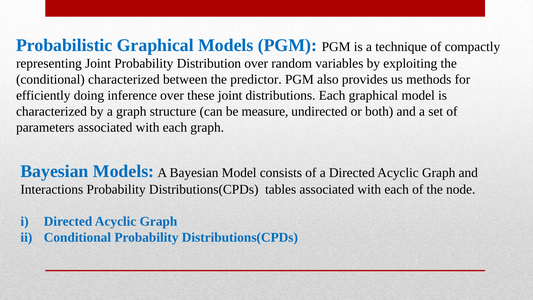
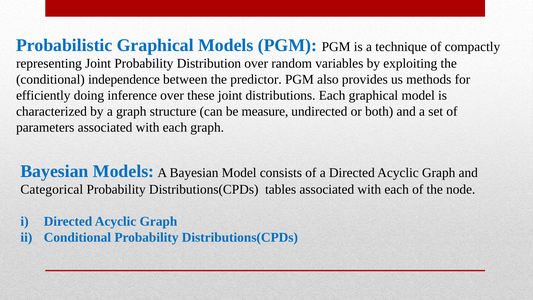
conditional characterized: characterized -> independence (124, 79)
Interactions: Interactions -> Categorical (52, 189)
